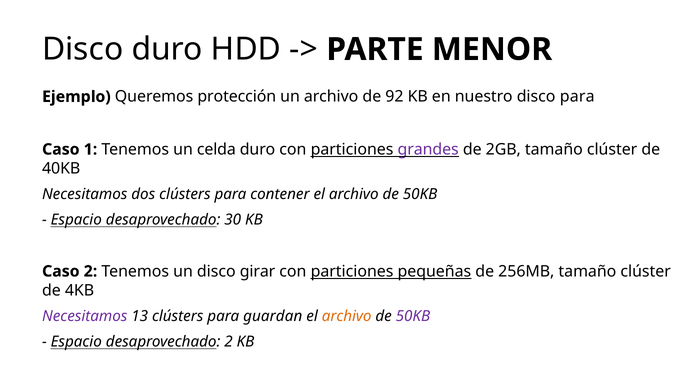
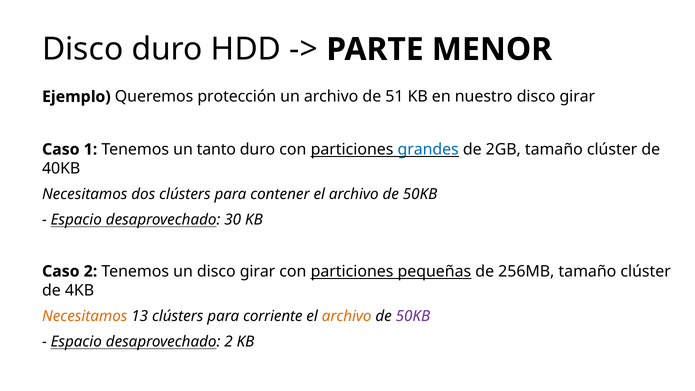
92: 92 -> 51 (394, 97)
nuestro disco para: para -> girar (577, 97)
celda: celda -> tanto (216, 149)
grandes colour: purple -> blue (428, 149)
Necesitamos colour: purple -> orange (85, 316)
guardan: guardan -> corriente (273, 316)
